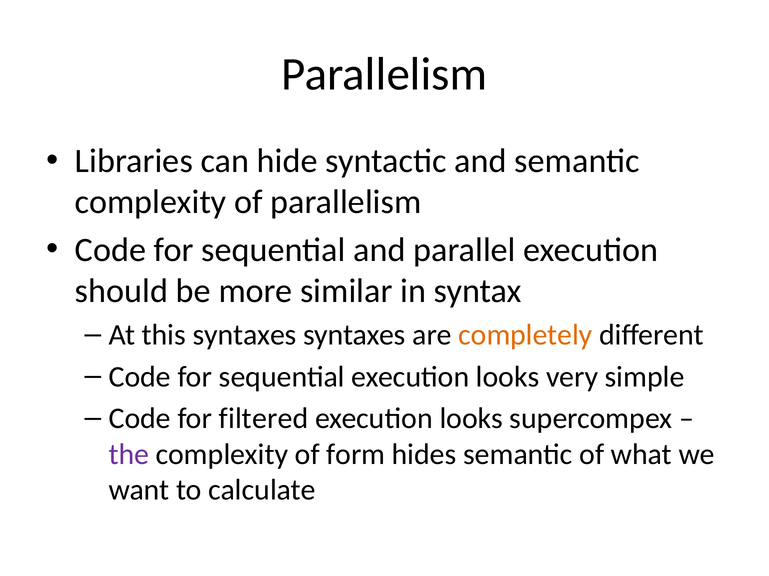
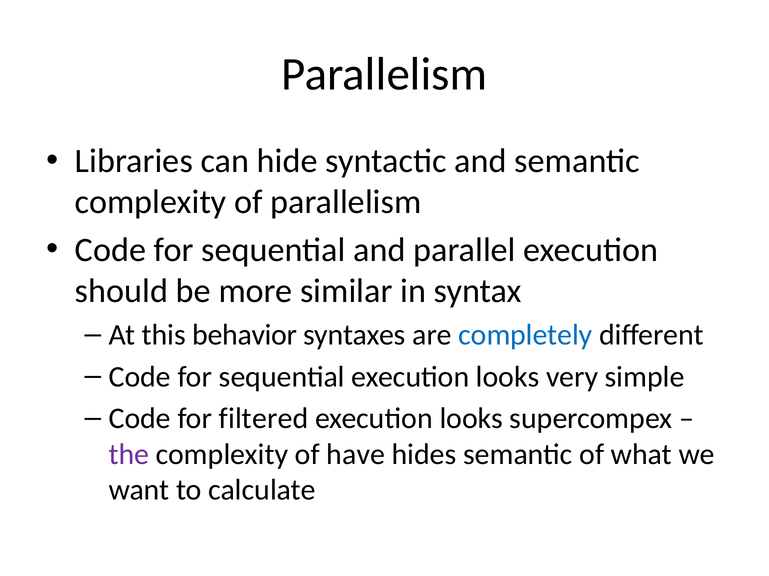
this syntaxes: syntaxes -> behavior (245, 335)
completely colour: orange -> blue (525, 335)
form: form -> have (356, 455)
